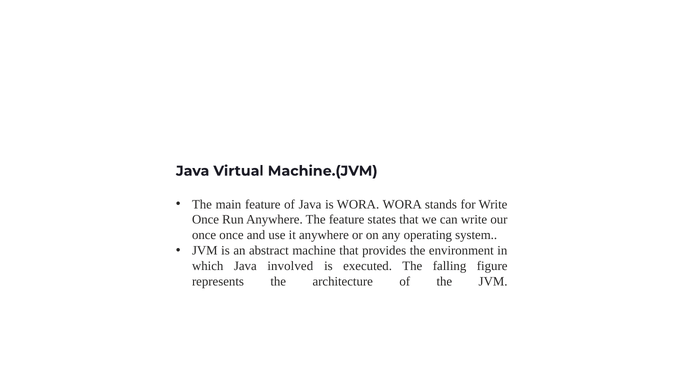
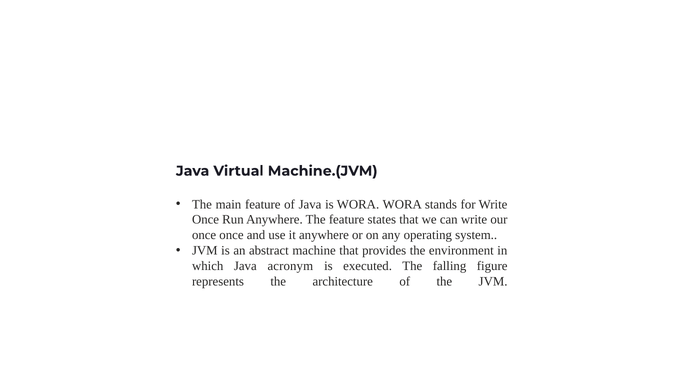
involved: involved -> acronym (290, 266)
